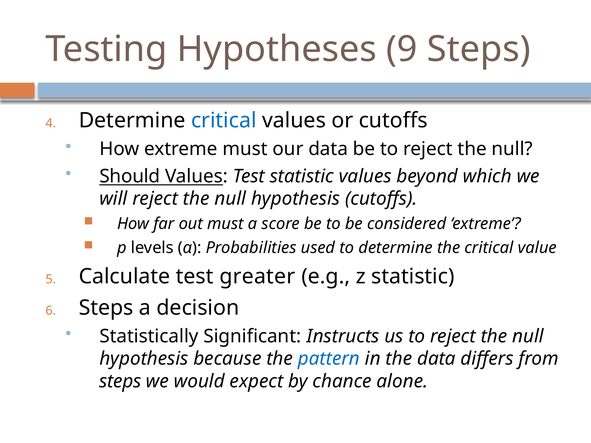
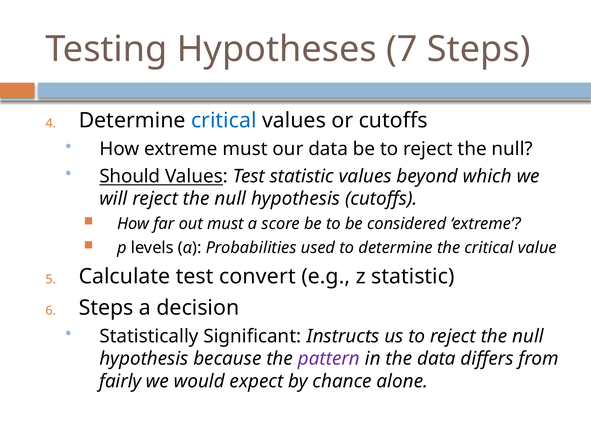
9: 9 -> 7 (402, 49)
greater: greater -> convert (257, 277)
pattern colour: blue -> purple (329, 359)
steps: steps -> fairly (120, 382)
